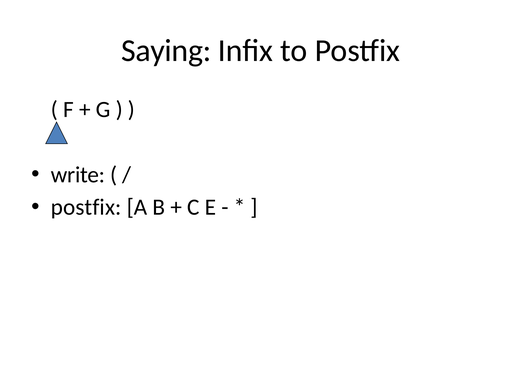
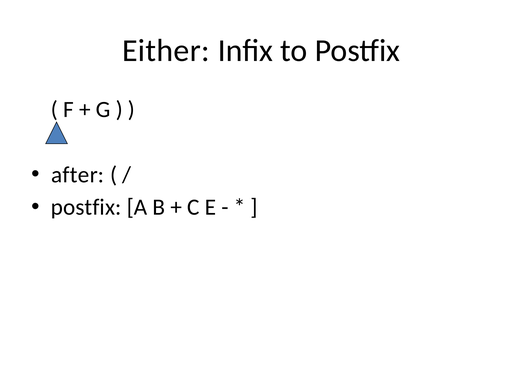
Saying: Saying -> Either (166, 51)
write: write -> after (78, 174)
